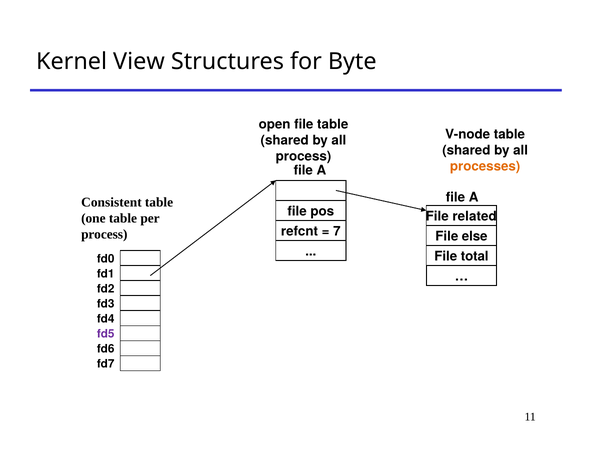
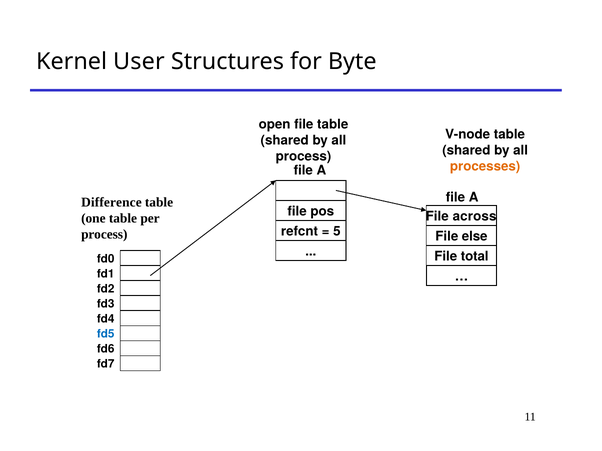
View: View -> User (139, 62)
Consistent: Consistent -> Difference (111, 203)
related: related -> across (475, 217)
7: 7 -> 5 (337, 232)
fd5 colour: purple -> blue (106, 334)
